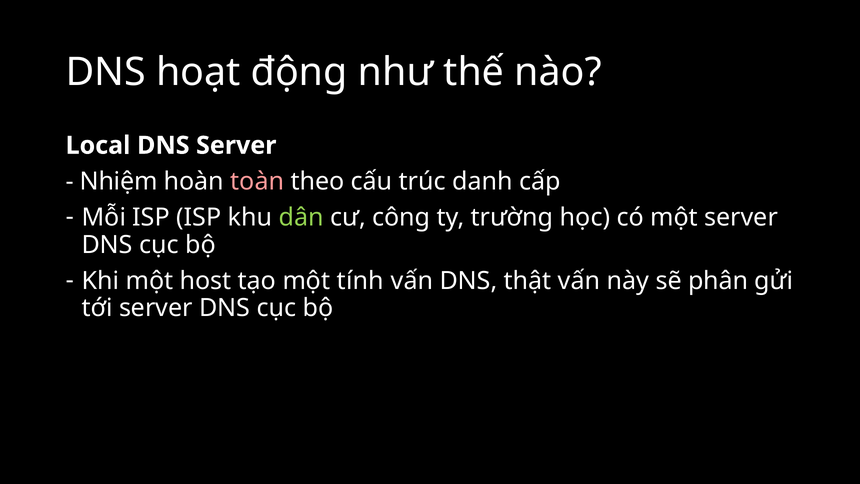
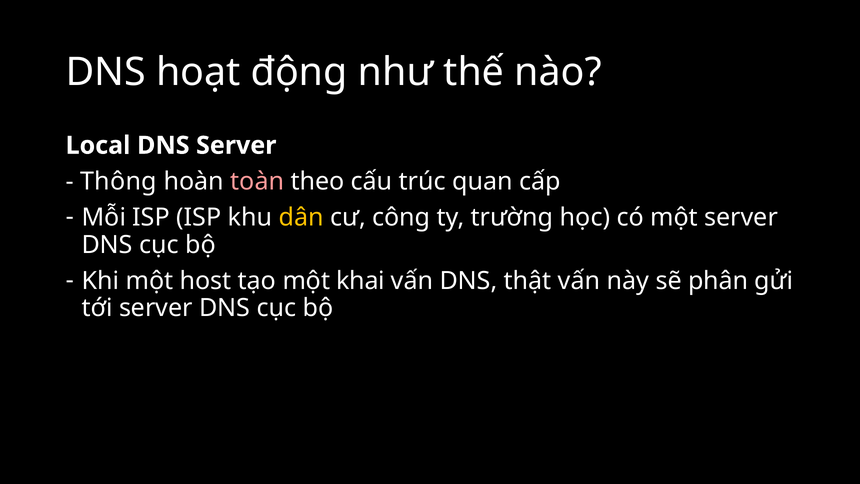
Nhiệm: Nhiệm -> Thông (118, 181)
danh: danh -> quan (483, 181)
dân colour: light green -> yellow (301, 218)
tính: tính -> khai (361, 281)
